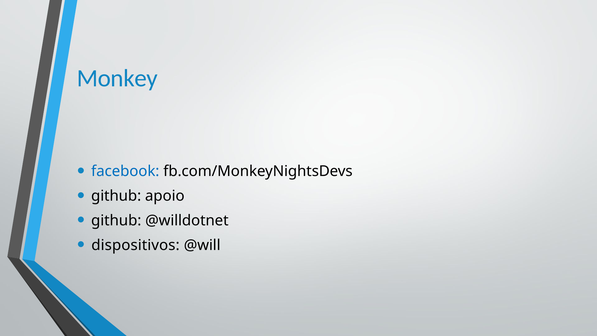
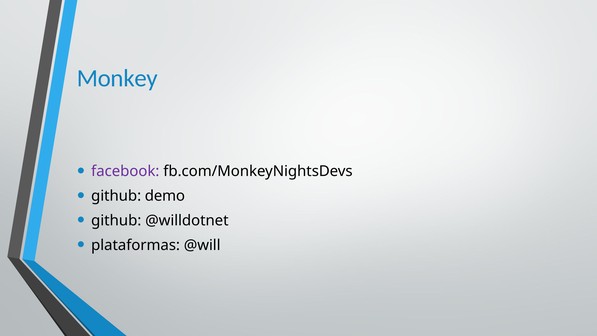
facebook colour: blue -> purple (125, 171)
apoio: apoio -> demo (165, 196)
dispositivos: dispositivos -> plataformas (136, 245)
